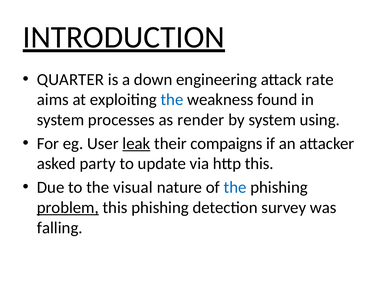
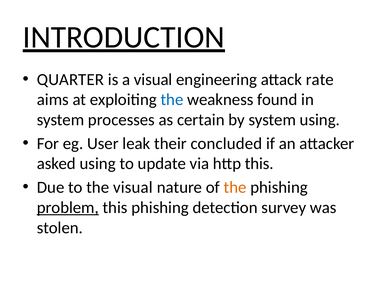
a down: down -> visual (153, 79)
render: render -> certain (201, 120)
leak underline: present -> none (136, 143)
compaigns: compaigns -> concluded (226, 143)
asked party: party -> using (98, 163)
the colour: blue -> orange (235, 187)
falling: falling -> stolen (60, 227)
